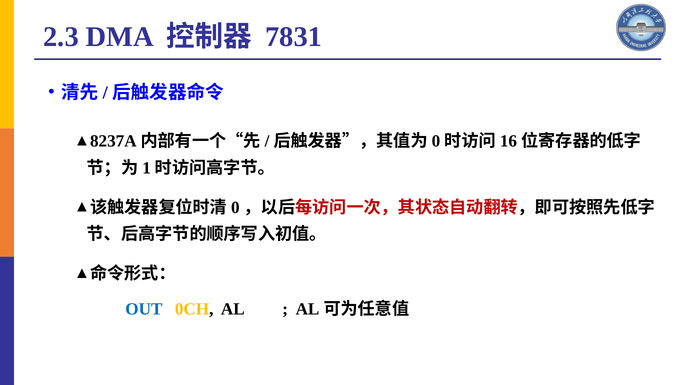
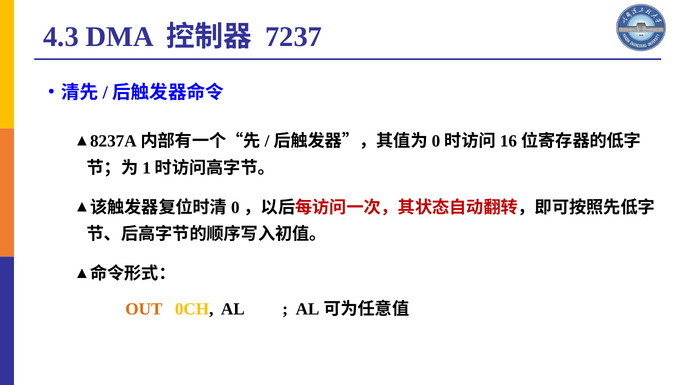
2.3: 2.3 -> 4.3 (61, 37)
7831: 7831 -> 7237 (294, 37)
OUT colour: blue -> orange (144, 309)
